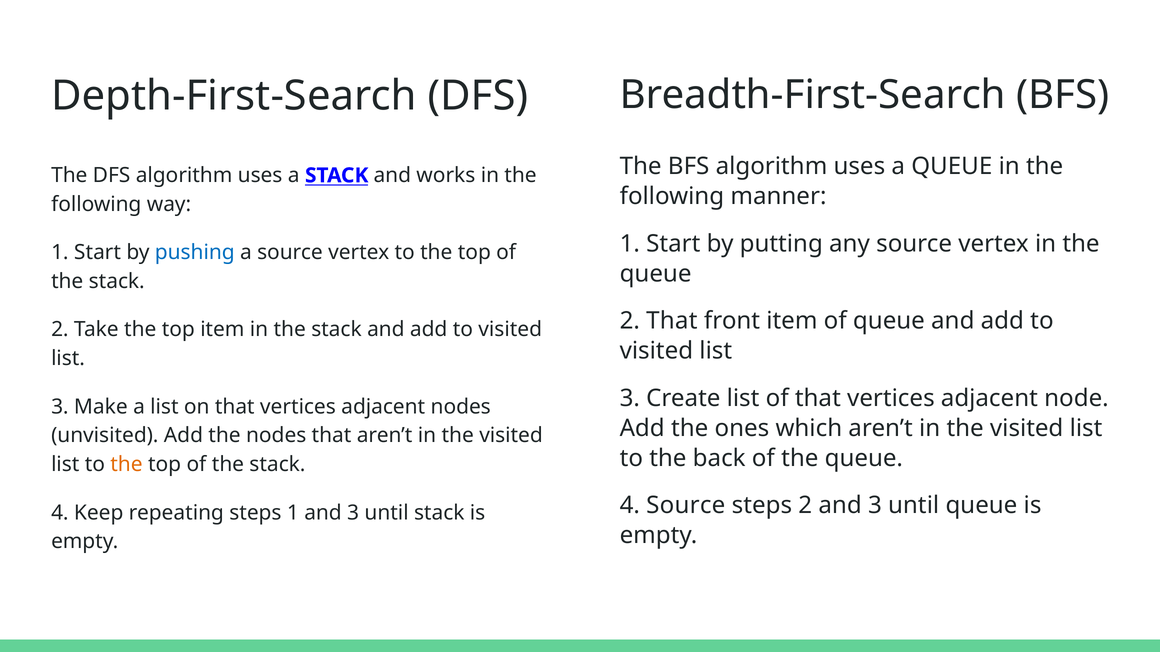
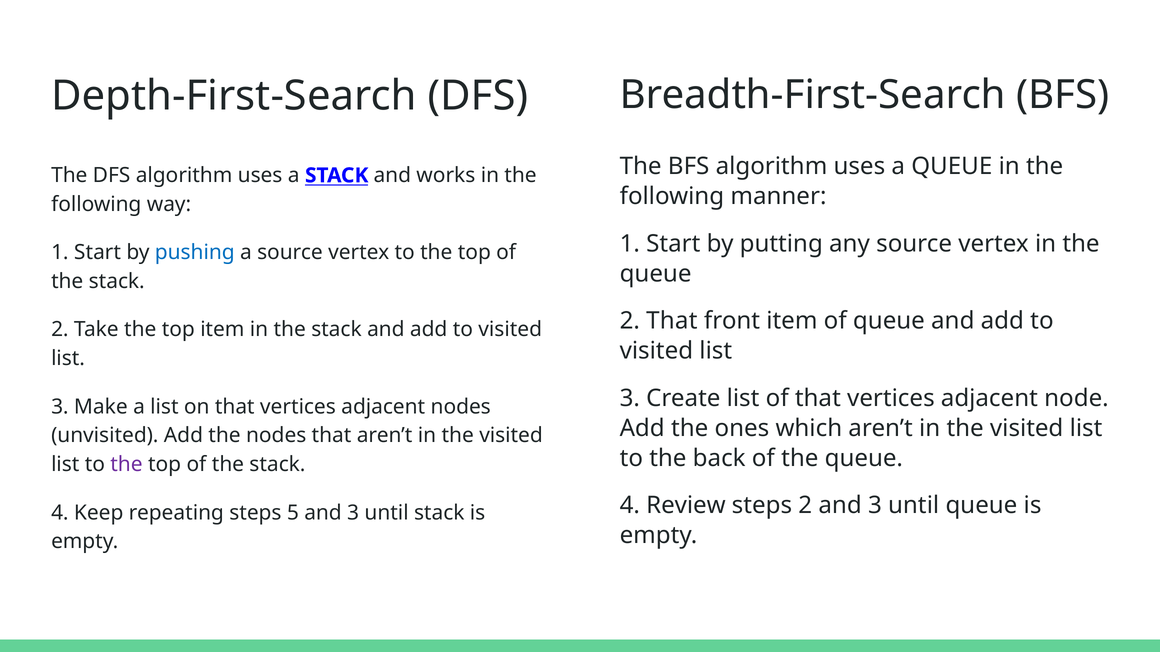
the colour: orange -> purple (126, 465)
4 Source: Source -> Review (686, 506)
steps 1: 1 -> 5 (293, 513)
